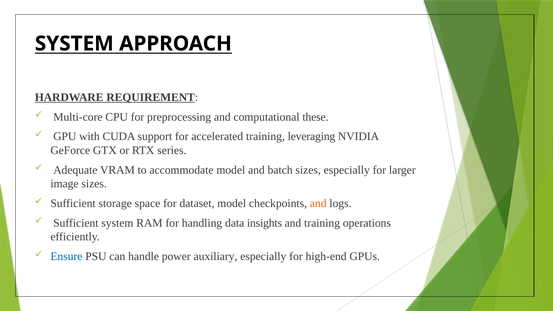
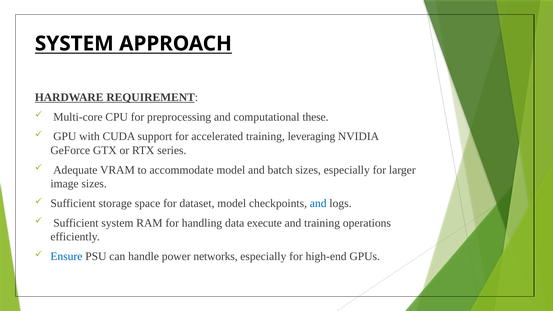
and colour: orange -> blue (318, 203)
insights: insights -> execute (264, 223)
auxiliary: auxiliary -> networks (216, 256)
